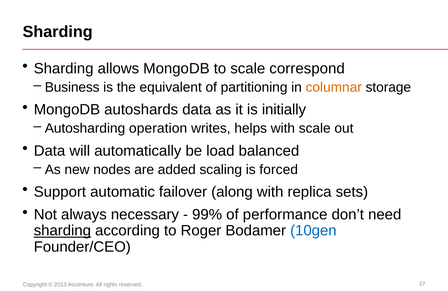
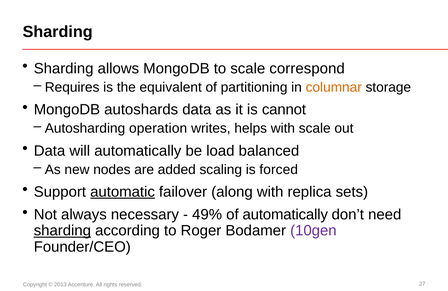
Business: Business -> Requires (72, 87)
initially: initially -> cannot (284, 110)
automatic underline: none -> present (123, 192)
99%: 99% -> 49% (207, 215)
of performance: performance -> automatically (285, 215)
10gen colour: blue -> purple (313, 231)
